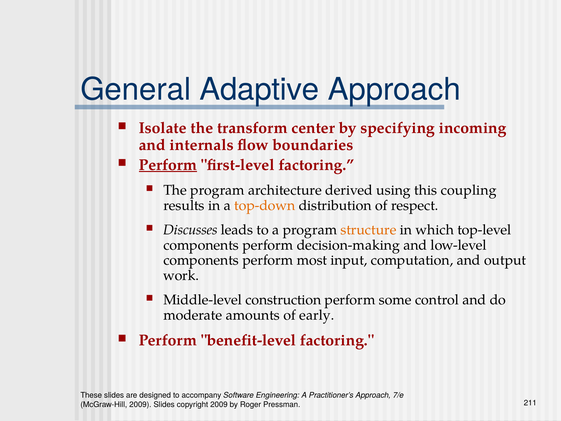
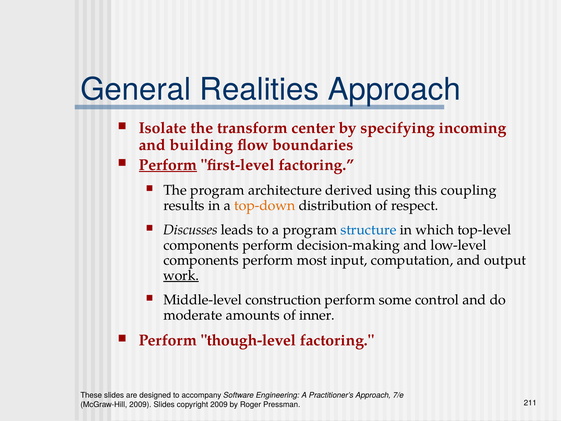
Adaptive: Adaptive -> Realities (259, 90)
internals: internals -> building (202, 145)
structure colour: orange -> blue (368, 230)
work underline: none -> present (181, 275)
early: early -> inner (317, 315)
benefit-level: benefit-level -> though-level (248, 340)
